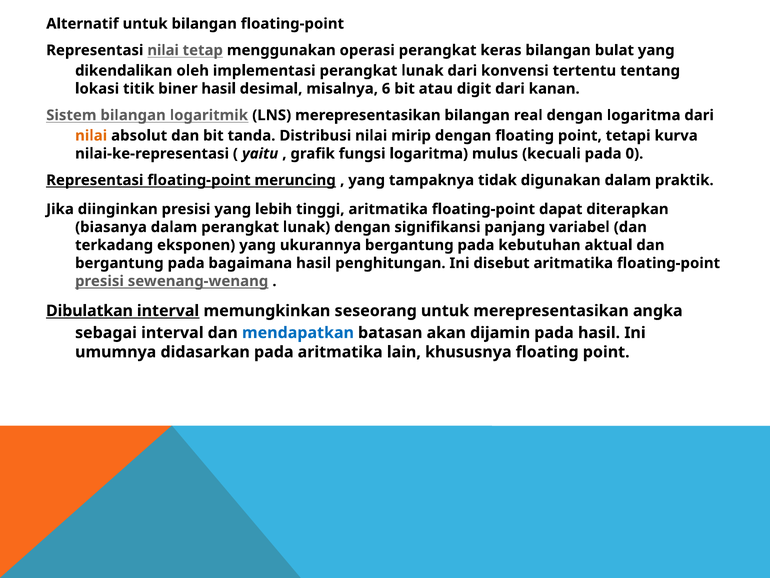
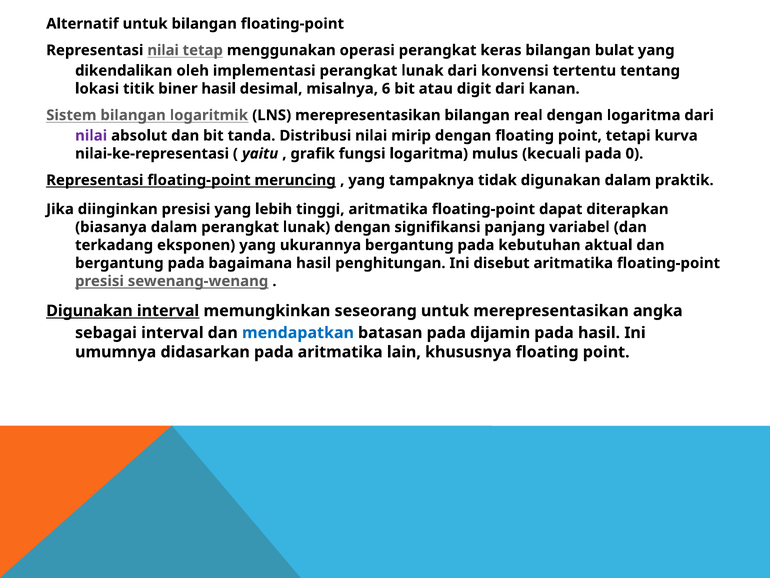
nilai colour: orange -> purple (91, 136)
Dibulatkan: Dibulatkan -> Digunakan (89, 311)
batasan akan: akan -> pada (446, 333)
